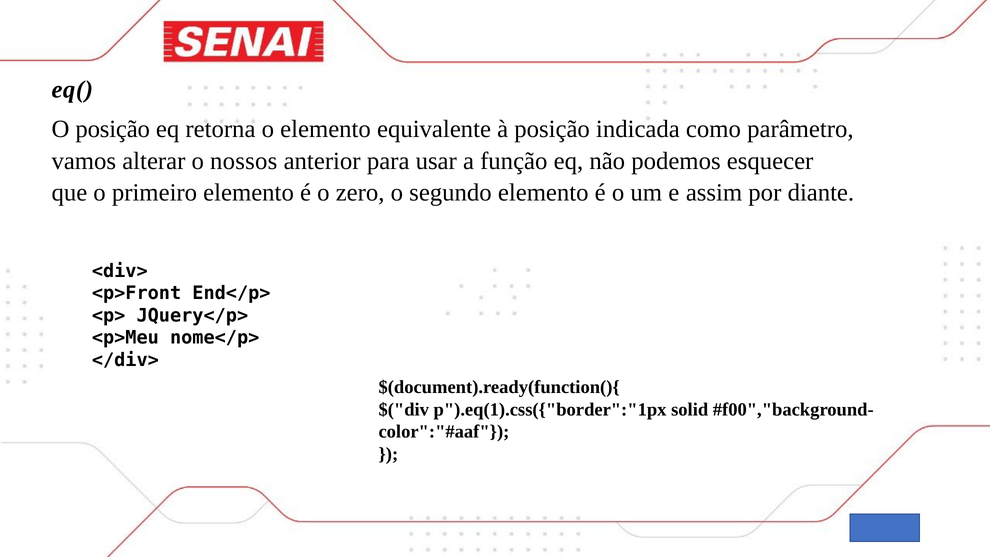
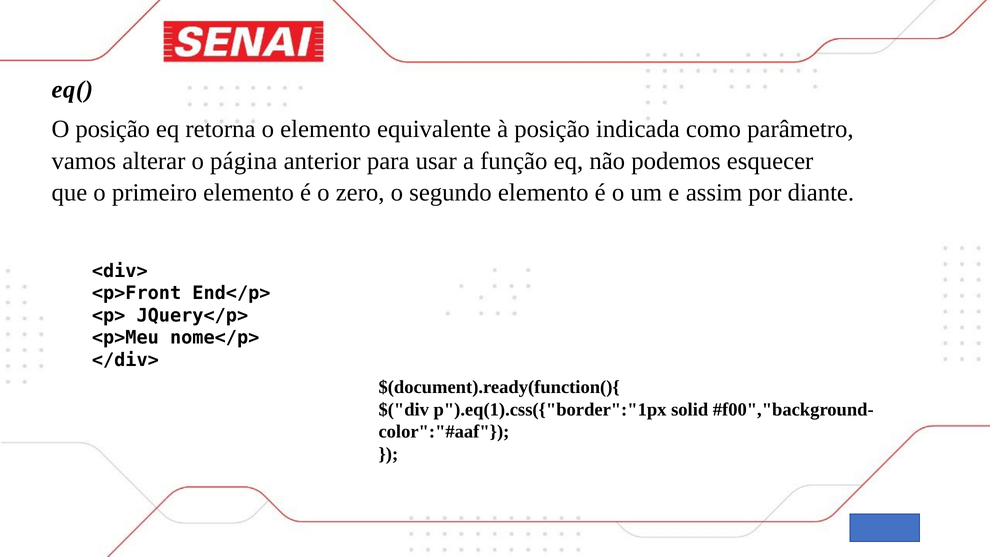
nossos: nossos -> página (244, 161)
